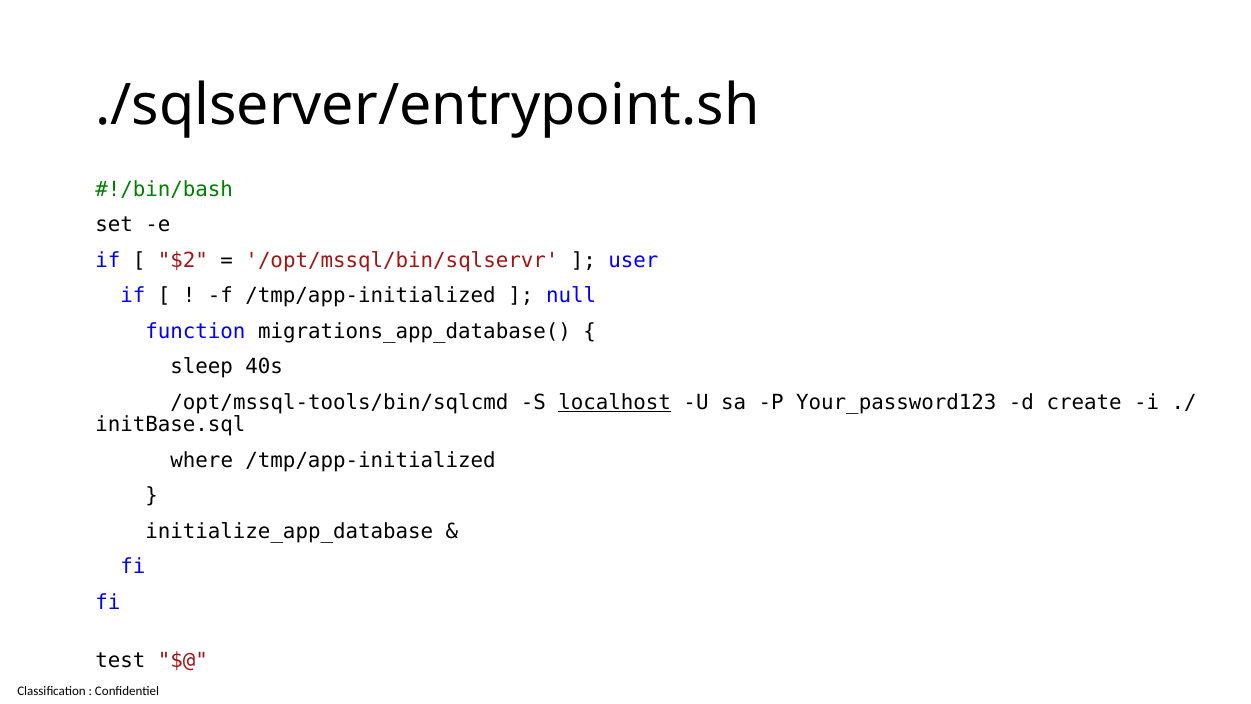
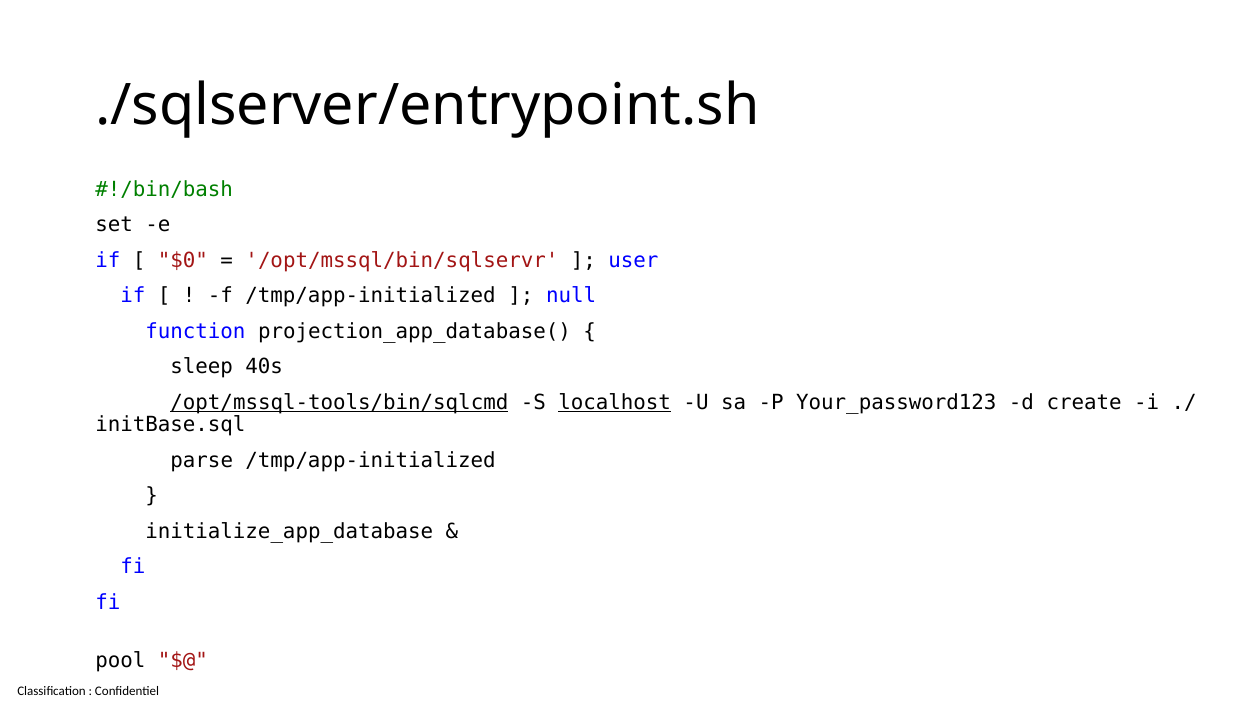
$2: $2 -> $0 (183, 260)
migrations_app_database(: migrations_app_database( -> projection_app_database( (414, 331)
/opt/mssql-tools/bin/sqlcmd underline: none -> present (339, 402)
where: where -> parse (202, 460)
test: test -> pool (120, 660)
